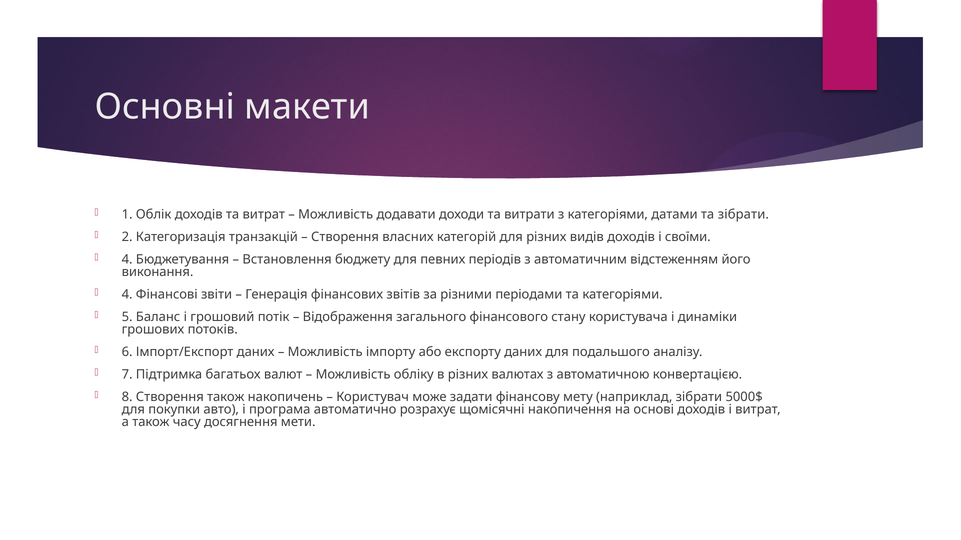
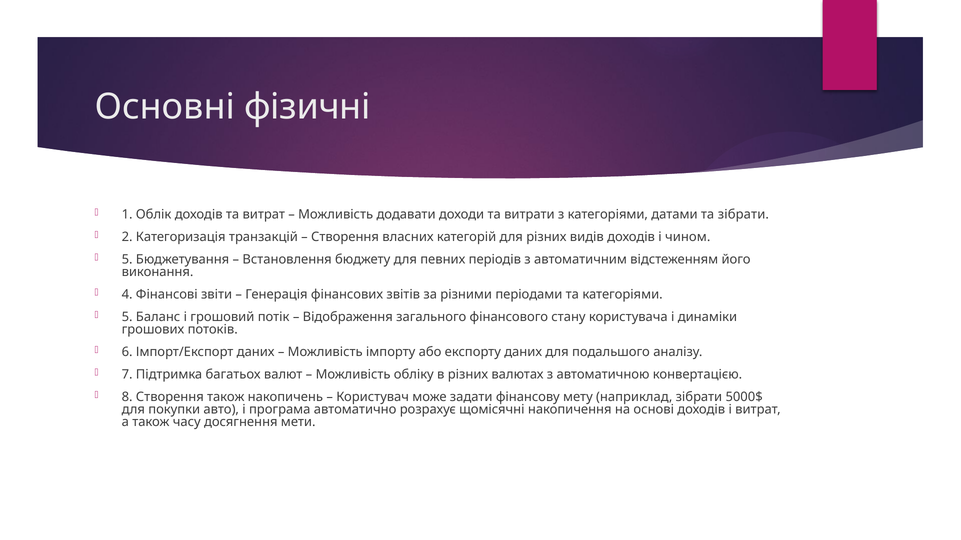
макети: макети -> фізичні (307, 107)
своїми: своїми -> чином (688, 237)
4: 4 -> 5 (127, 260)
